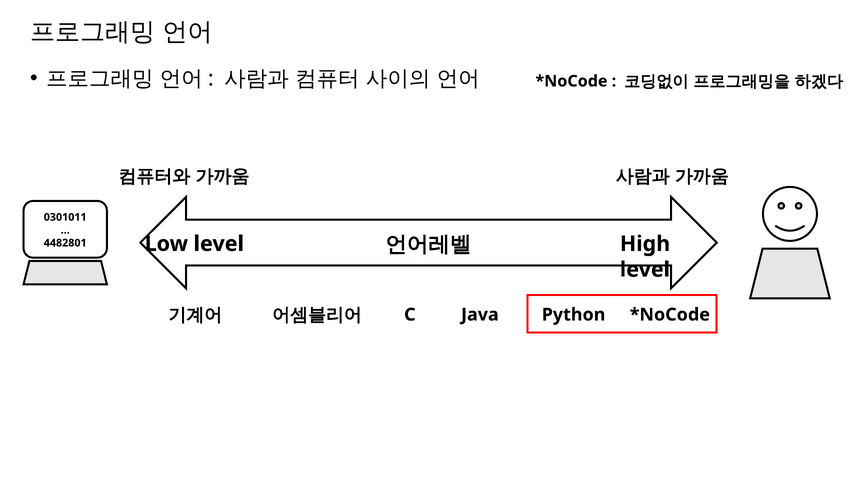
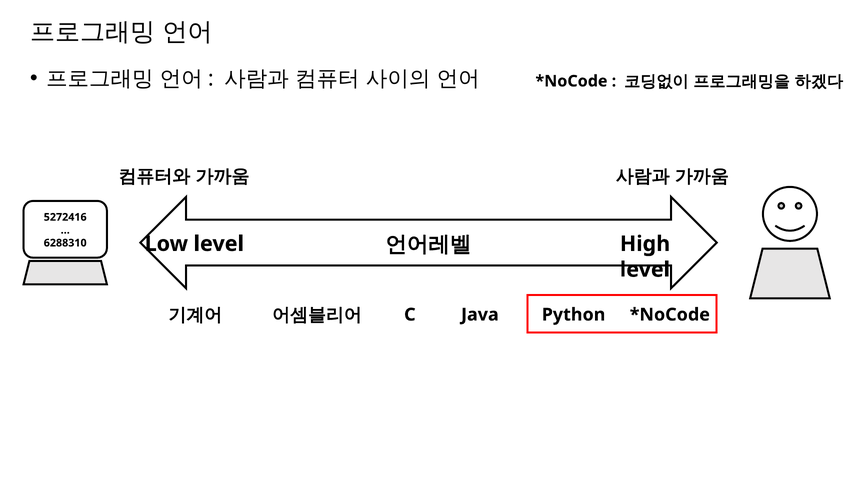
0301011: 0301011 -> 5272416 (65, 217)
4482801: 4482801 -> 6288310 (65, 243)
